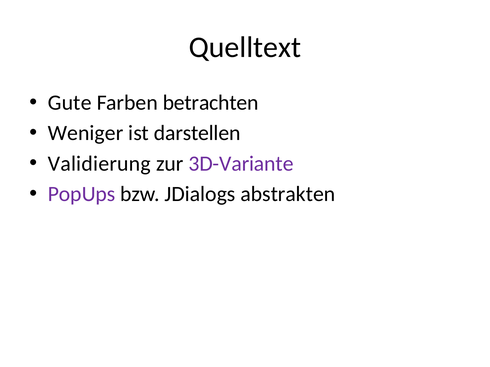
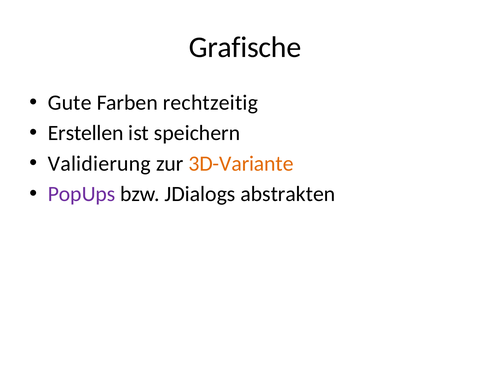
Quelltext: Quelltext -> Grafische (245, 47)
betrachten: betrachten -> rechtzeitig (210, 103)
Weniger: Weniger -> Erstellen (86, 133)
darstellen: darstellen -> speichern (197, 133)
3D-Variante colour: purple -> orange (241, 164)
